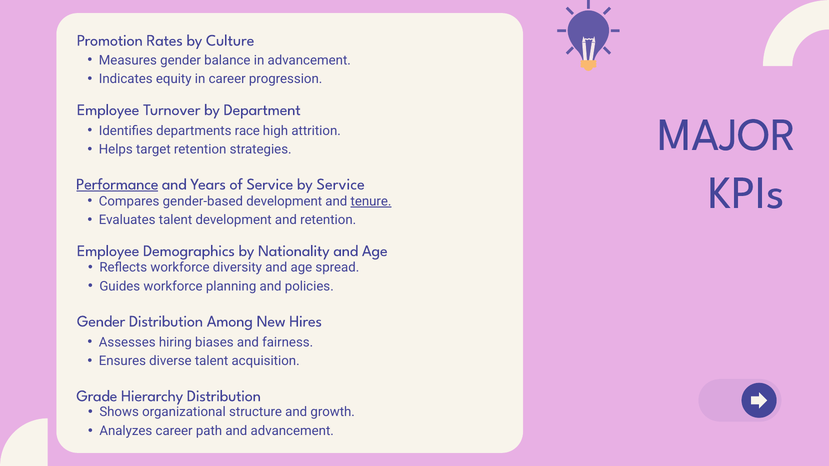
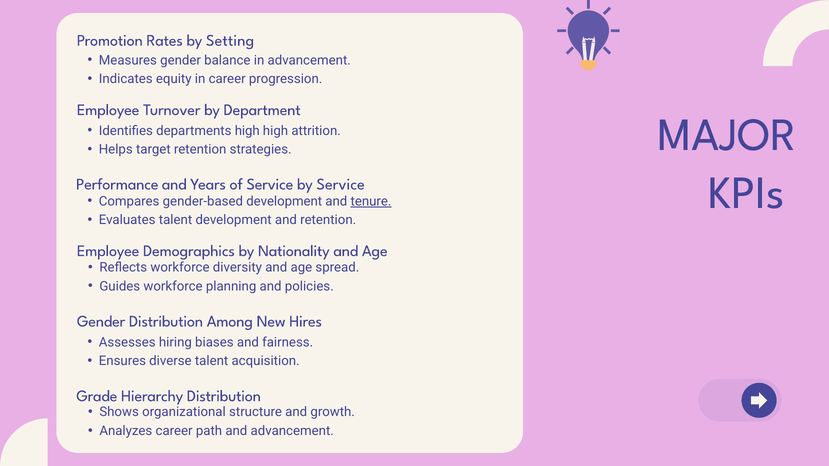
Culture: Culture -> Setting (230, 40)
departments race: race -> high (247, 131)
Performance underline: present -> none (117, 184)
